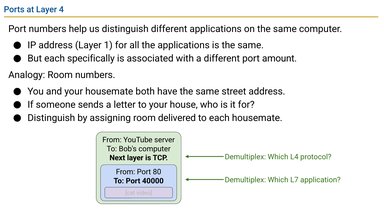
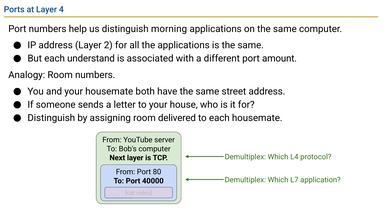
distinguish different: different -> morning (169, 29)
1: 1 -> 2 (108, 45)
specifically: specifically -> understand (91, 59)
